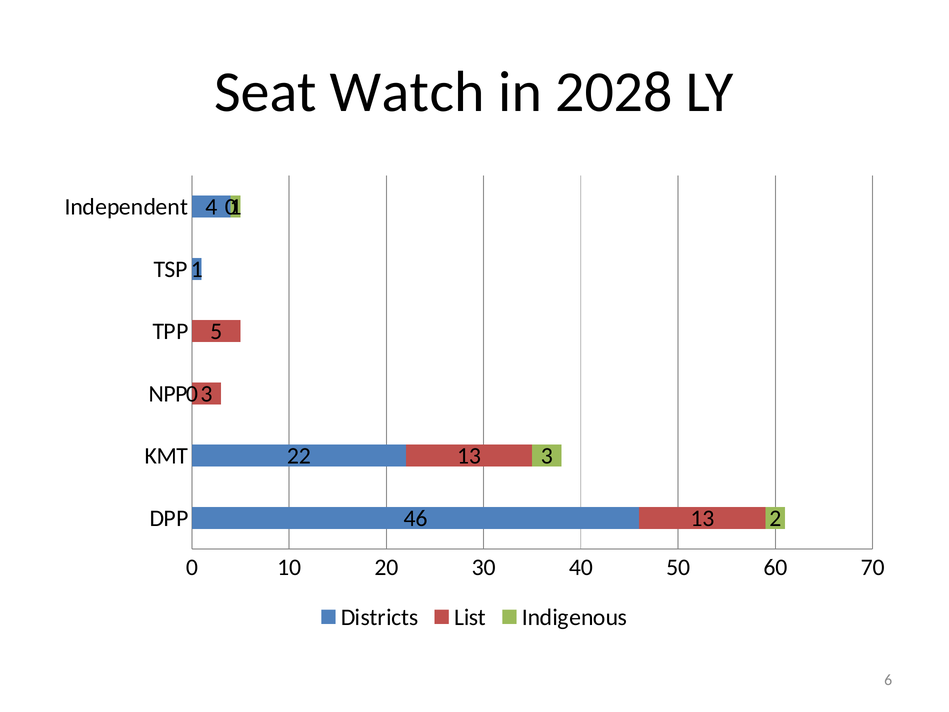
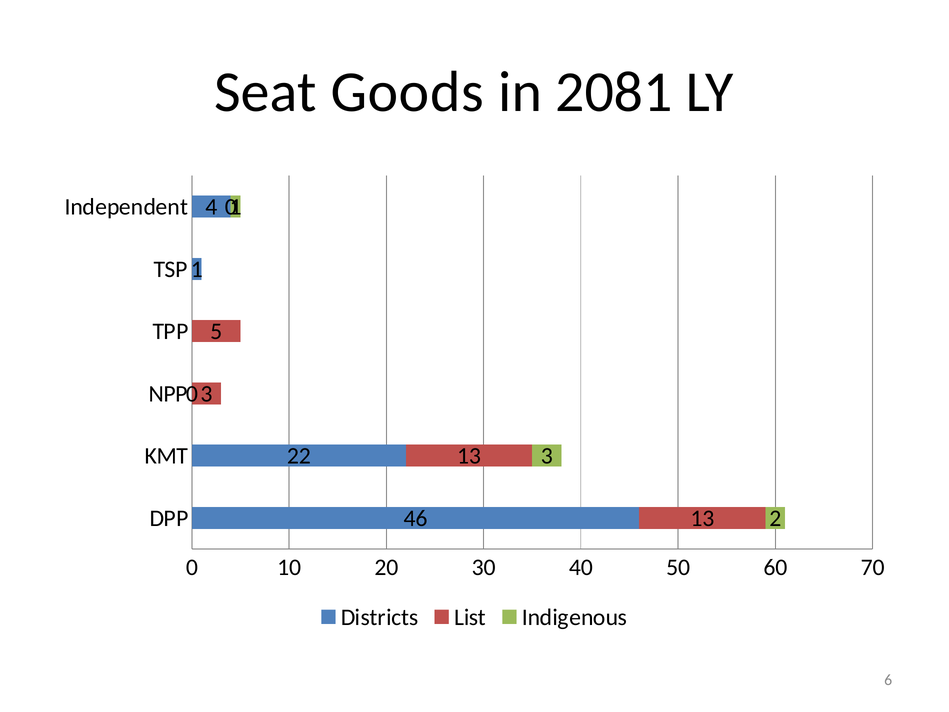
Watch: Watch -> Goods (407, 92)
2028: 2028 -> 2081 (614, 92)
